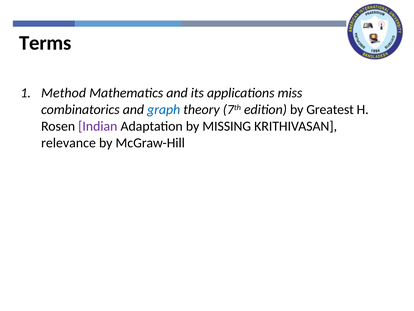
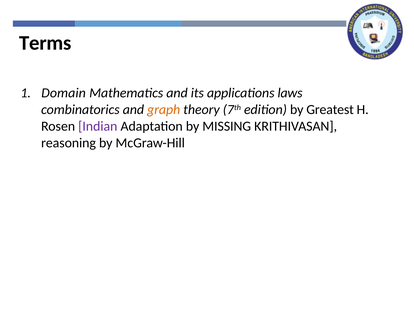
Method: Method -> Domain (64, 93)
miss: miss -> laws (290, 93)
graph colour: blue -> orange (164, 109)
relevance: relevance -> reasoning (69, 143)
